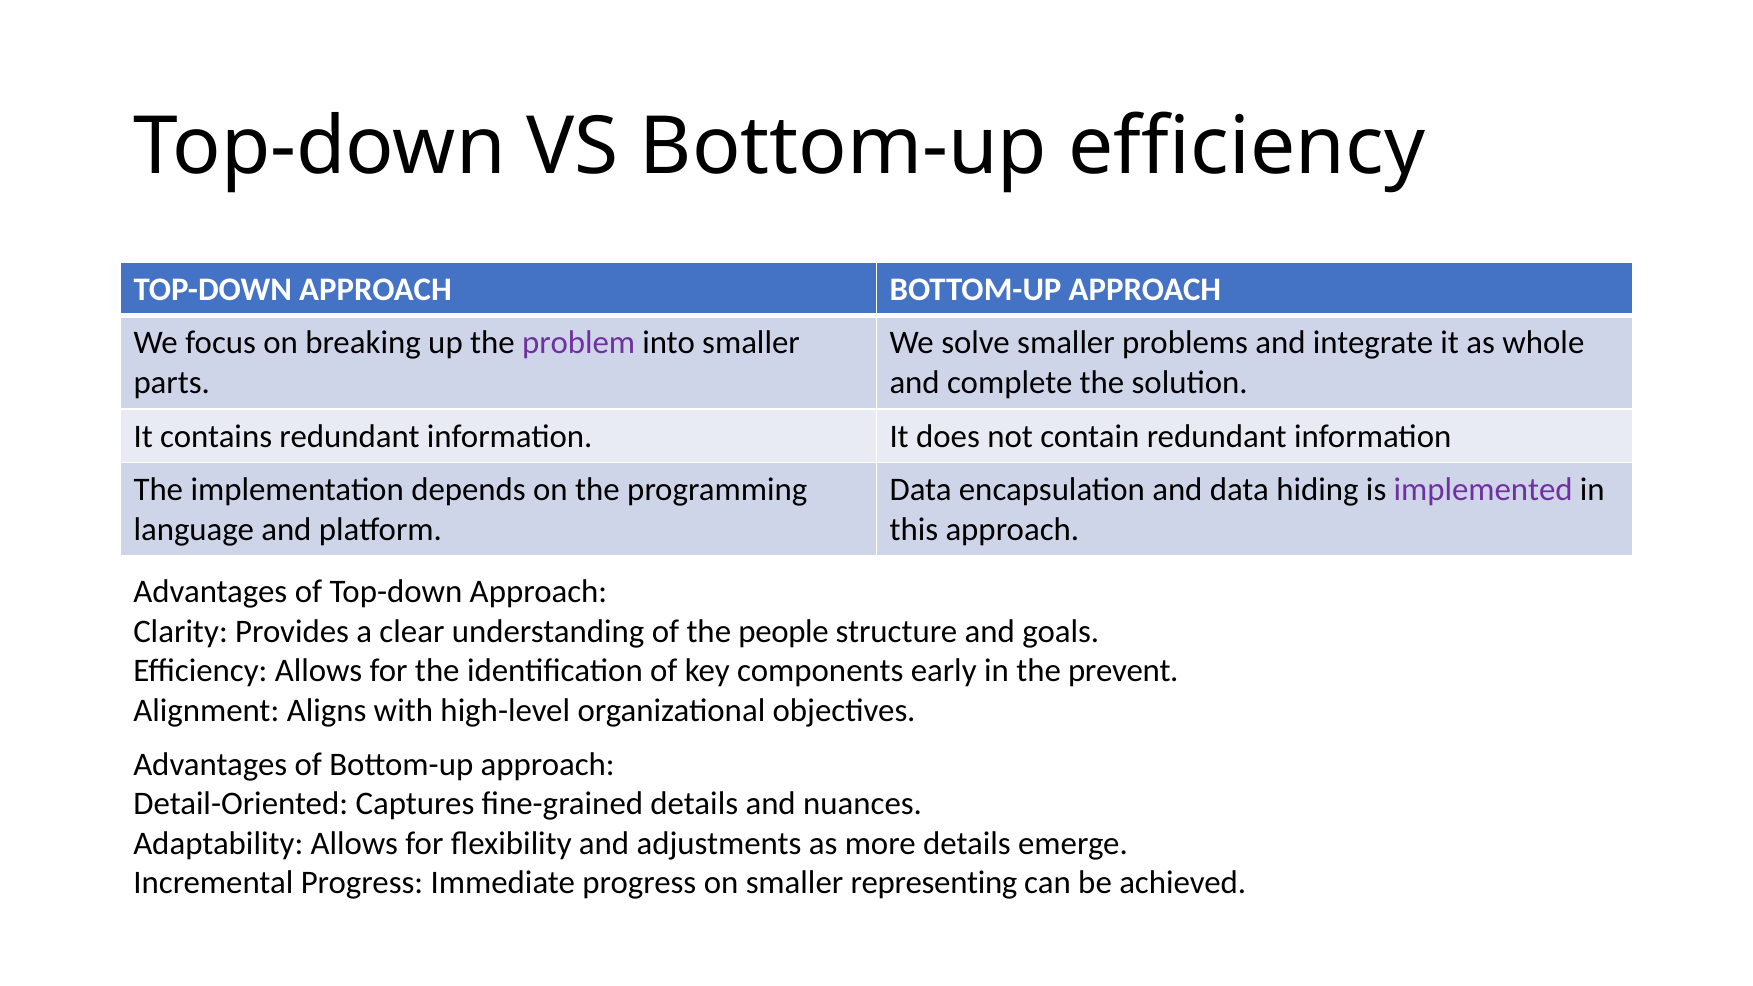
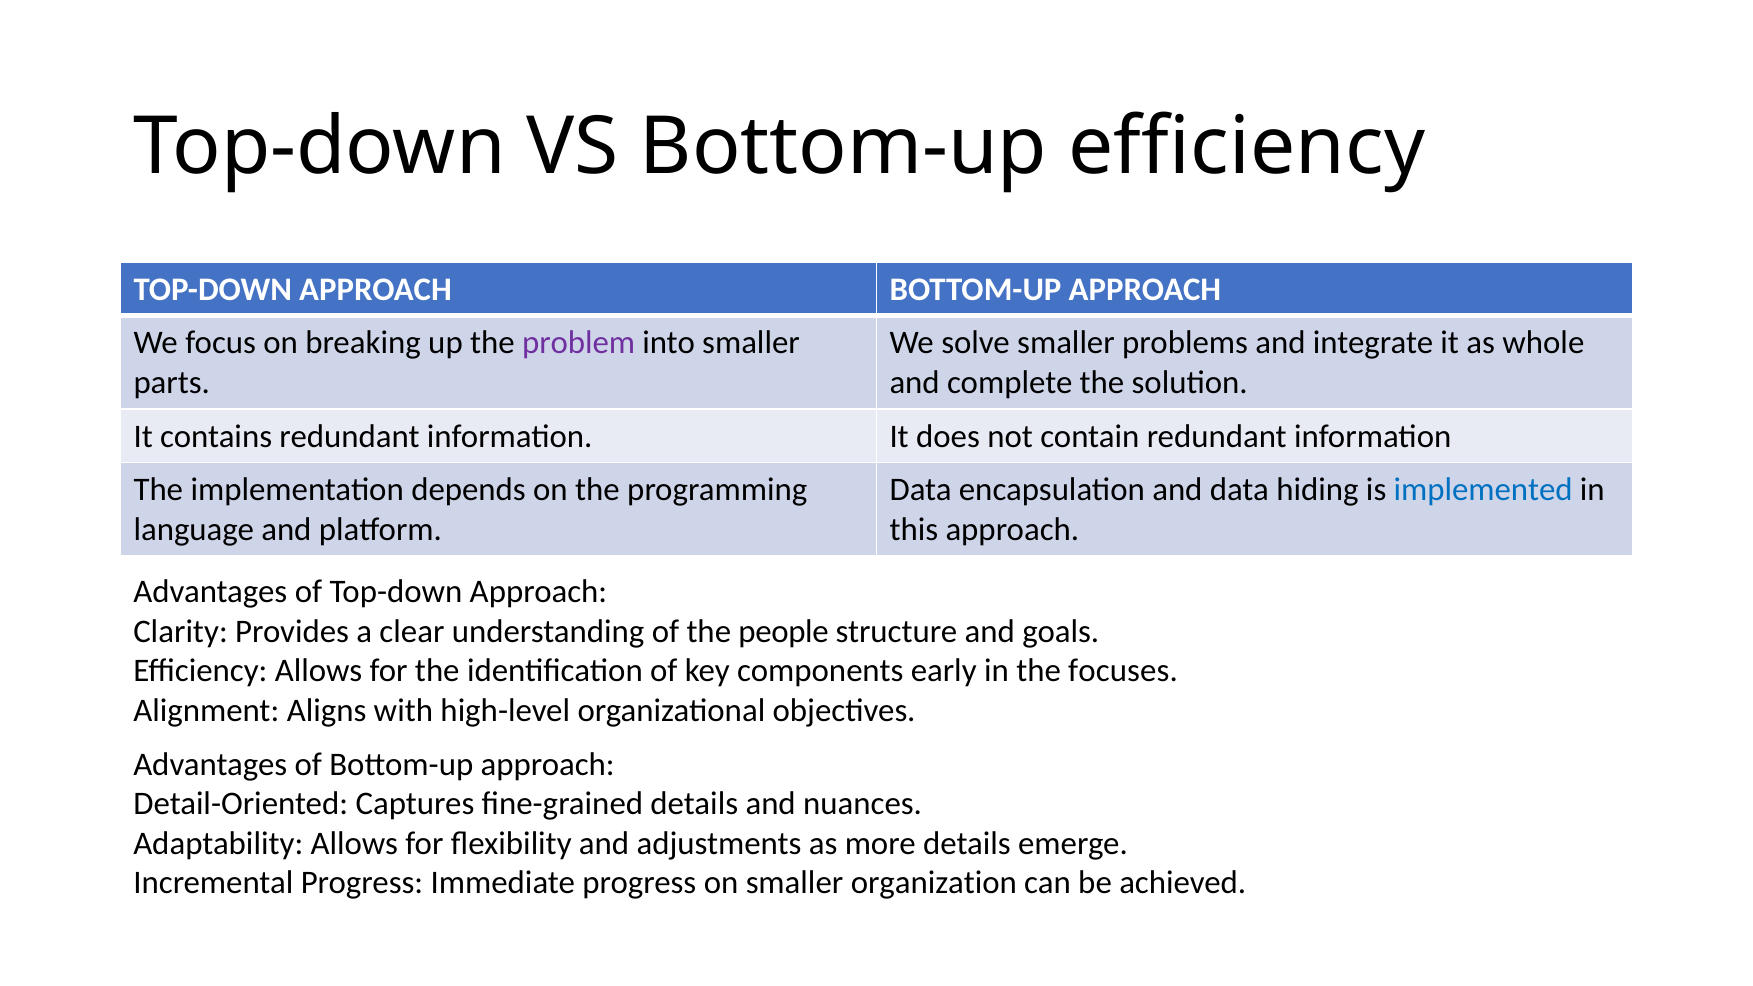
implemented colour: purple -> blue (1483, 490)
prevent: prevent -> focuses (1123, 671)
representing: representing -> organization (934, 883)
